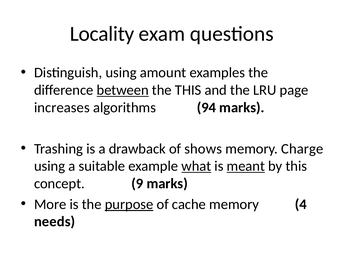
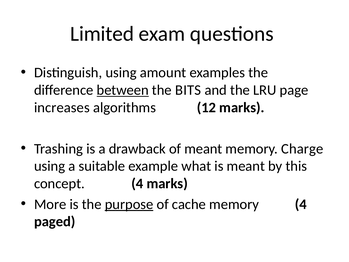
Locality: Locality -> Limited (102, 34)
the THIS: THIS -> BITS (188, 90)
94: 94 -> 12 (206, 107)
of shows: shows -> meant (203, 149)
what underline: present -> none (196, 166)
meant underline: present -> none (246, 166)
concept 9: 9 -> 4 (137, 183)
needs: needs -> paged (55, 221)
